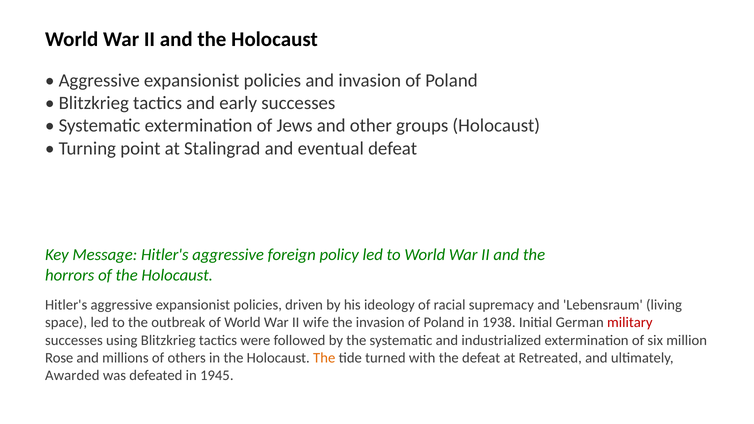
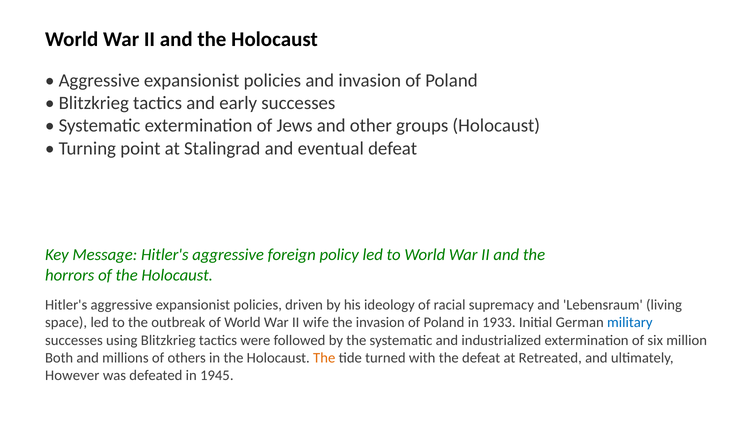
1938: 1938 -> 1933 (499, 323)
military colour: red -> blue (630, 323)
Rose: Rose -> Both (59, 358)
Awarded: Awarded -> However (72, 376)
